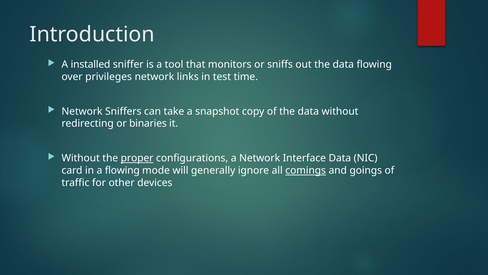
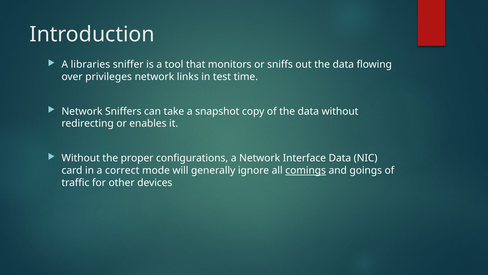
installed: installed -> libraries (90, 64)
binaries: binaries -> enables (148, 123)
proper underline: present -> none (137, 158)
a flowing: flowing -> correct (122, 170)
